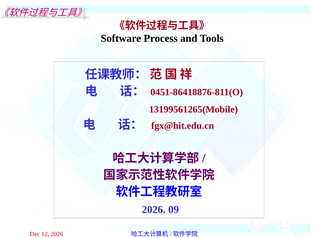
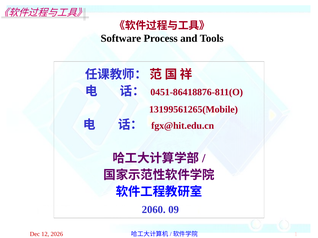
2026: 2026 -> 2060 (154, 210)
